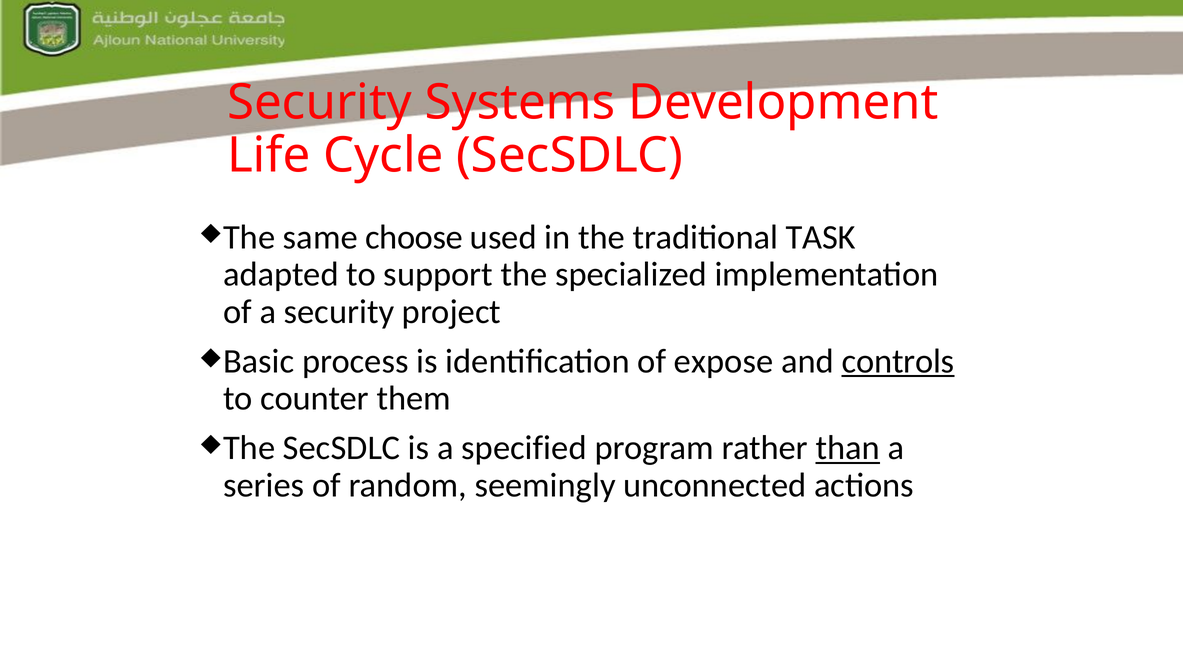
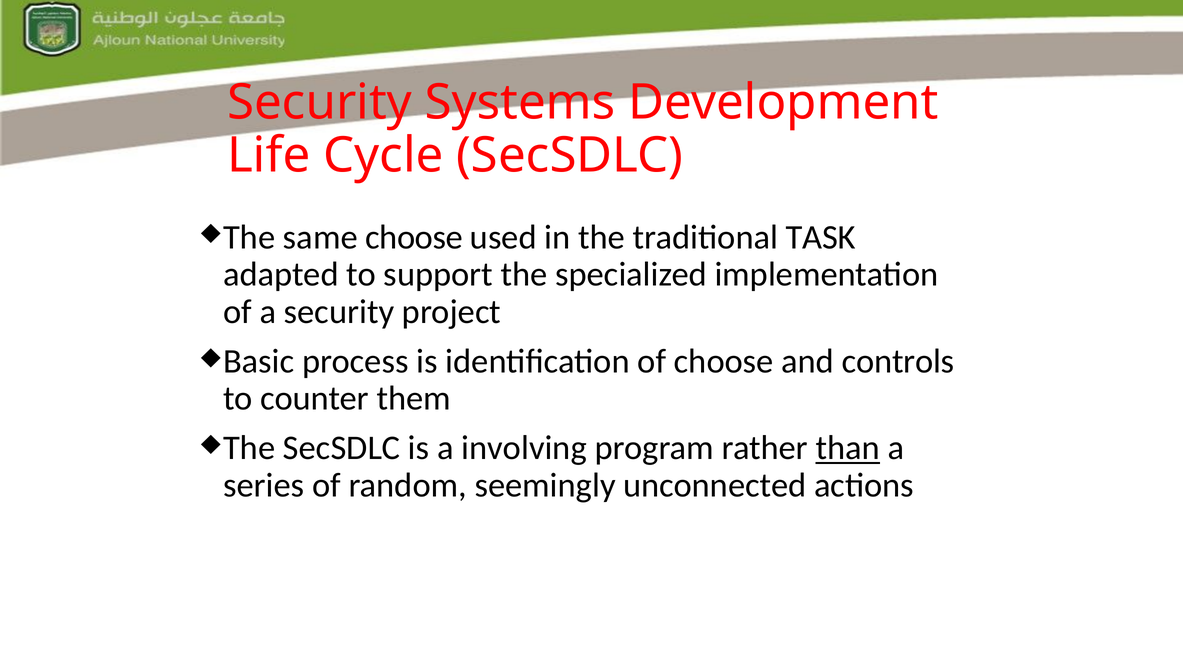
of expose: expose -> choose (724, 361)
controls underline: present -> none (898, 361)
specified: specified -> involving (524, 448)
